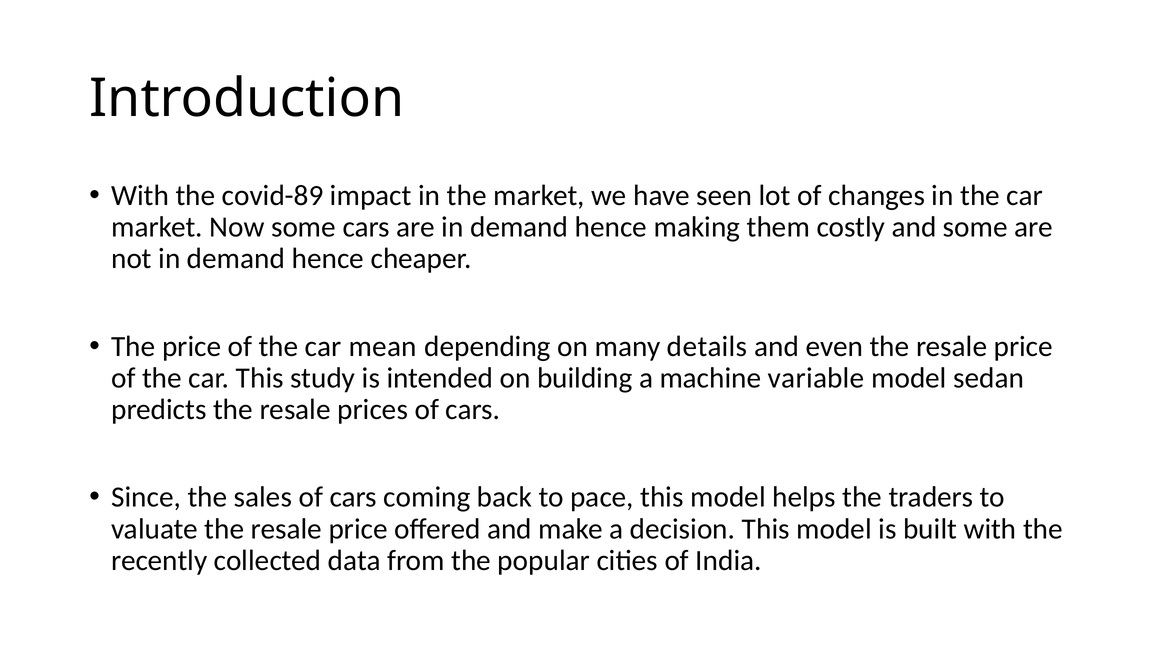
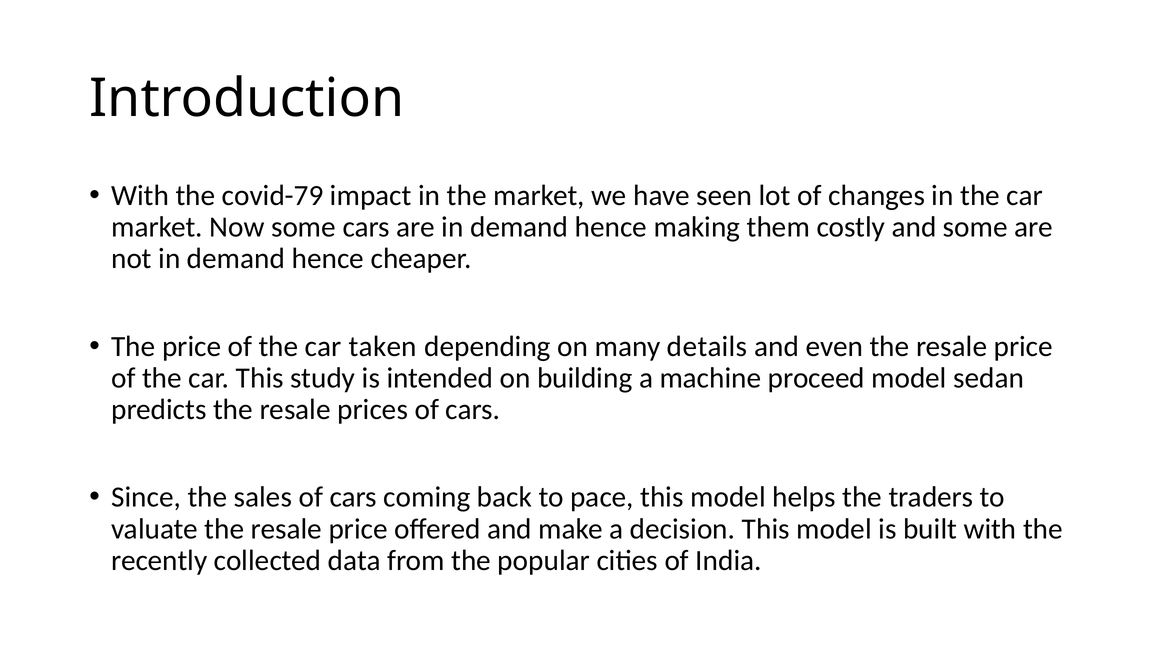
covid-89: covid-89 -> covid-79 (273, 195)
mean: mean -> taken (383, 346)
variable: variable -> proceed (816, 378)
